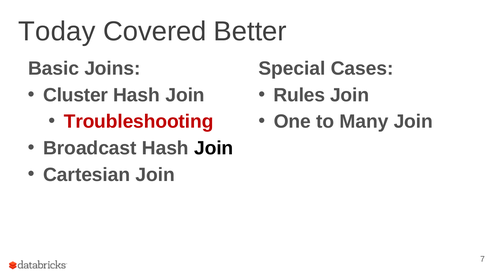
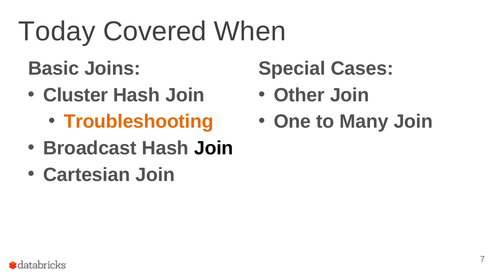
Better: Better -> When (250, 31)
Rules: Rules -> Other (299, 95)
Troubleshooting colour: red -> orange (139, 122)
